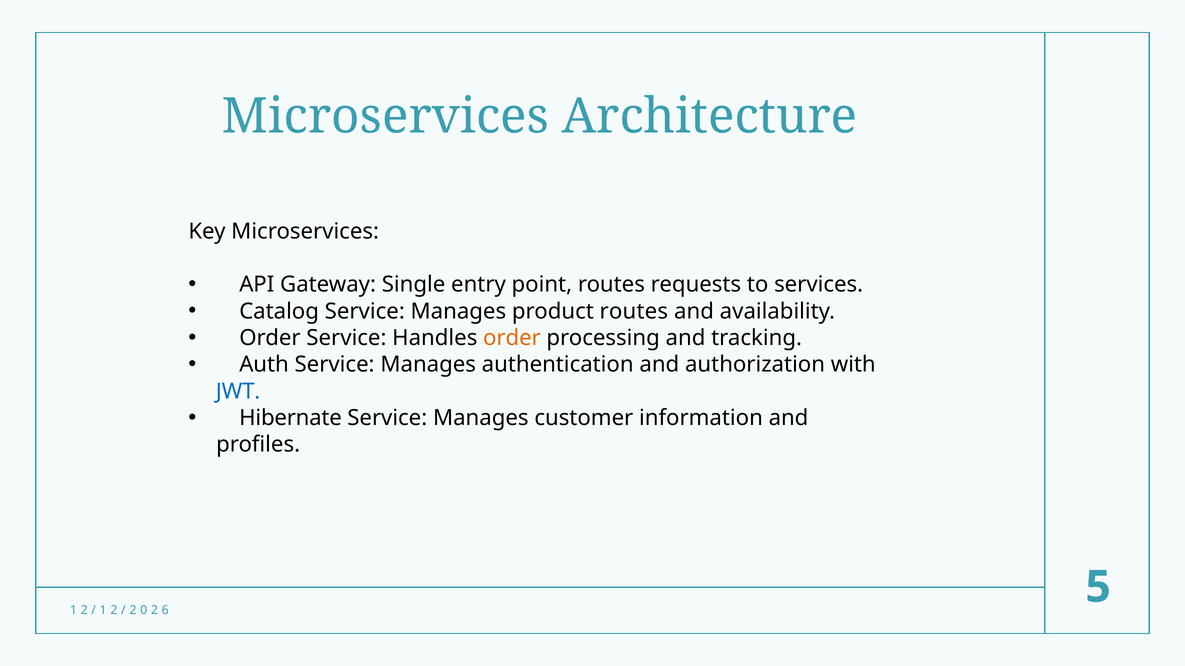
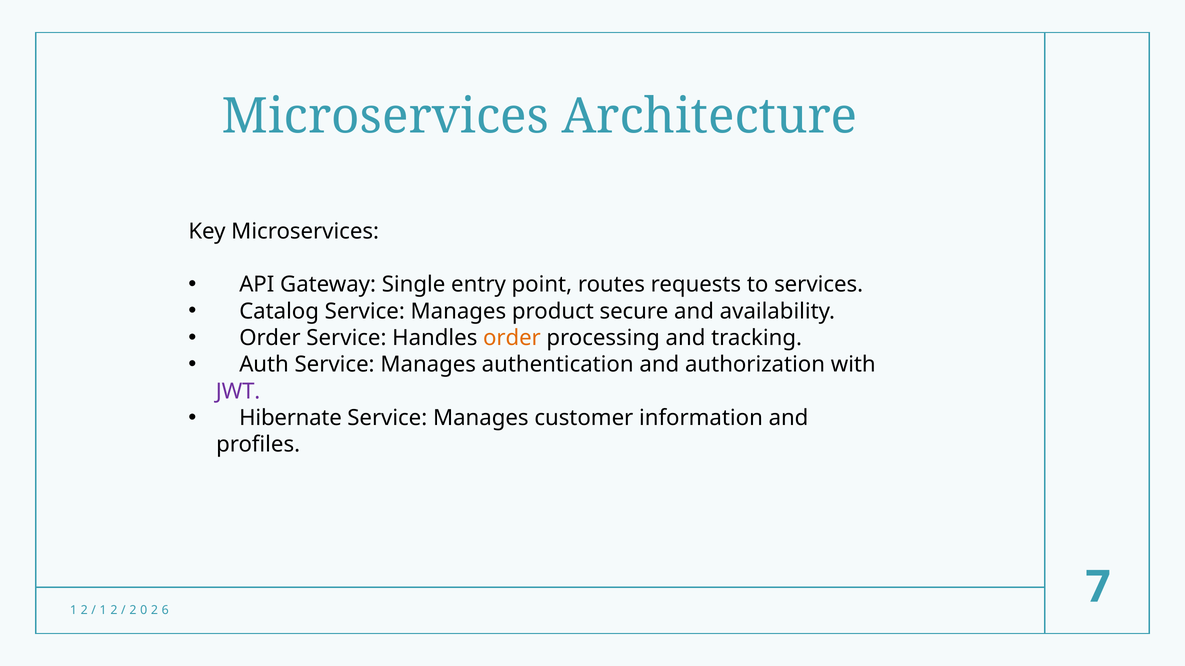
product routes: routes -> secure (634, 312)
JWT colour: blue -> purple (238, 392)
5: 5 -> 7 (1098, 588)
